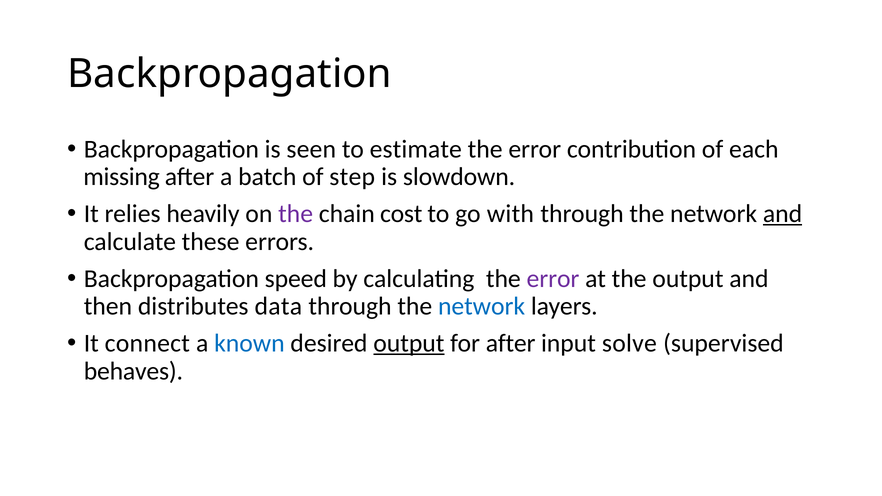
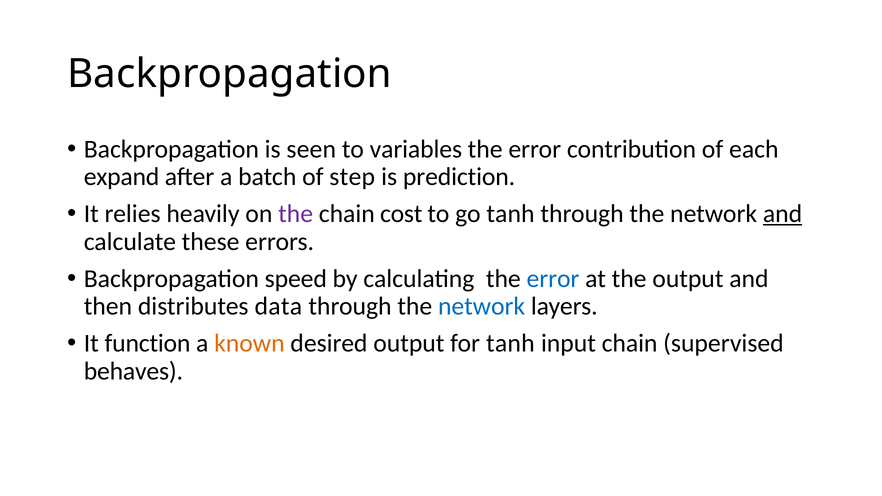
estimate: estimate -> variables (416, 149)
missing: missing -> expand (122, 177)
slowdown: slowdown -> prediction (459, 177)
go with: with -> tanh (511, 214)
error colour: purple -> blue (553, 279)
connect: connect -> function (148, 343)
known colour: blue -> orange (249, 343)
output underline: present -> none (409, 343)
for after: after -> tanh (510, 343)
input solve: solve -> chain (630, 343)
